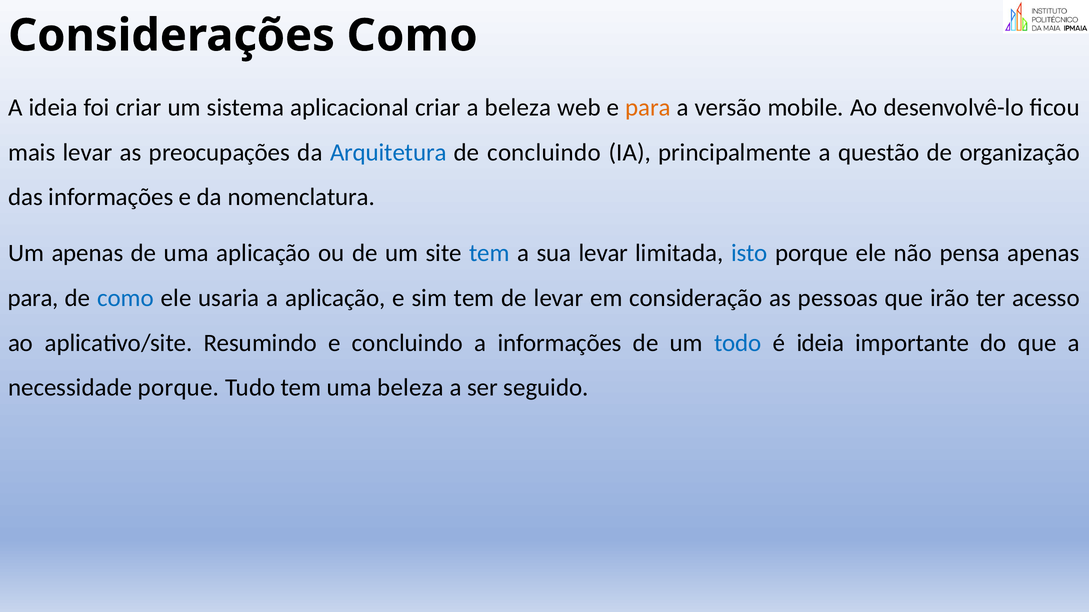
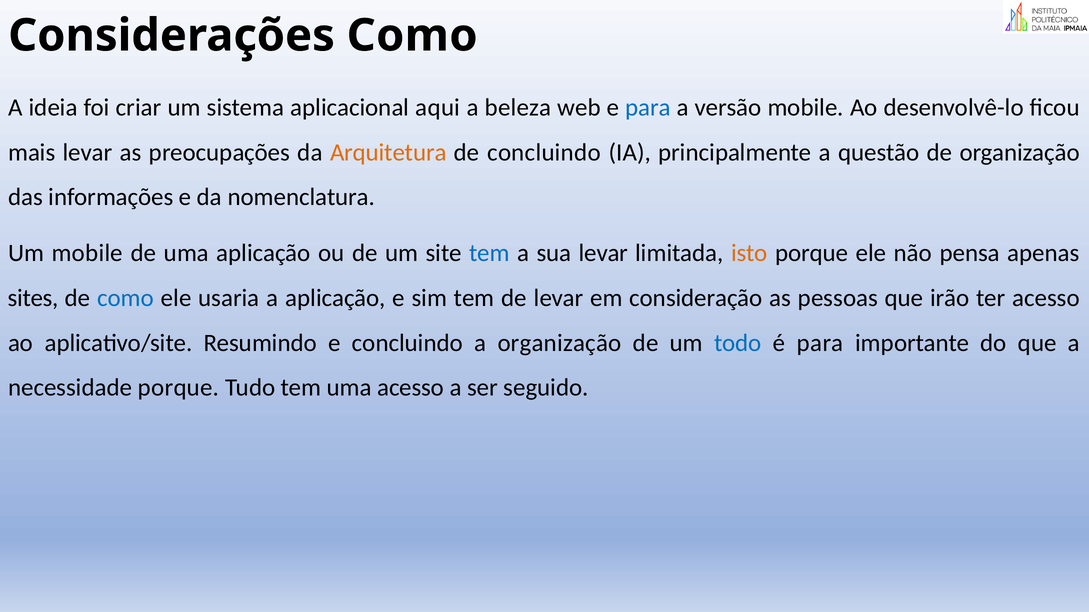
aplicacional criar: criar -> aqui (438, 108)
para colour: orange -> blue (648, 108)
Arquitetura colour: blue -> orange (388, 152)
Um apenas: apenas -> mobile (87, 253)
isto colour: blue -> orange (749, 253)
para: para -> sites (33, 298)
a informações: informações -> organização (559, 343)
é ideia: ideia -> para (820, 343)
uma beleza: beleza -> acesso (411, 388)
